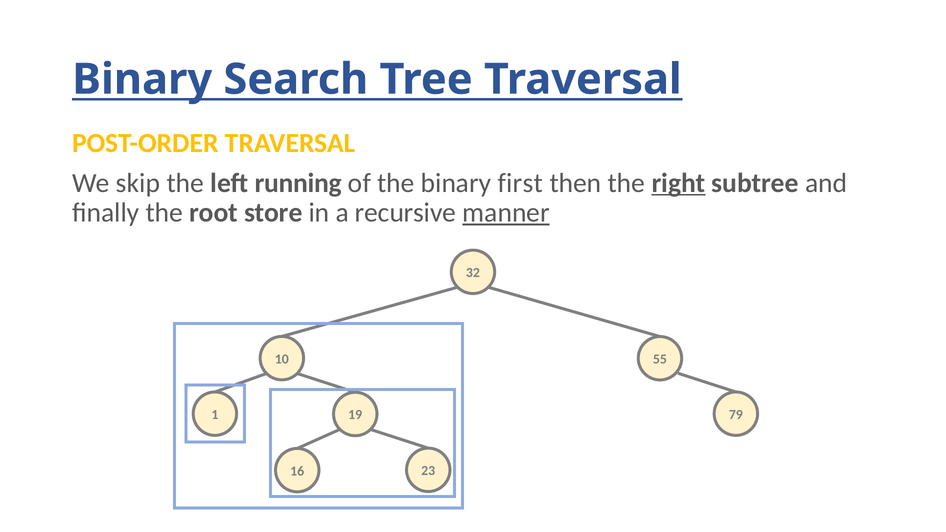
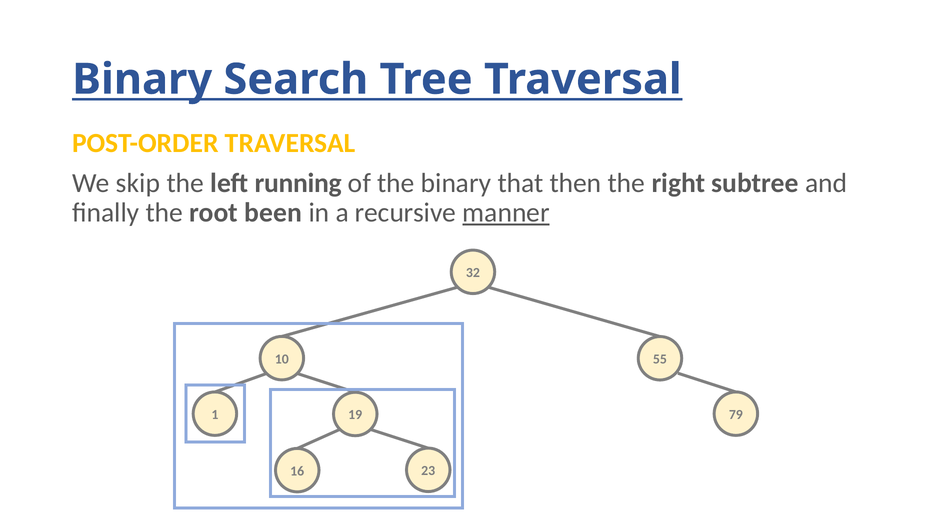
first: first -> that (521, 183)
right underline: present -> none (678, 183)
store: store -> been (273, 213)
